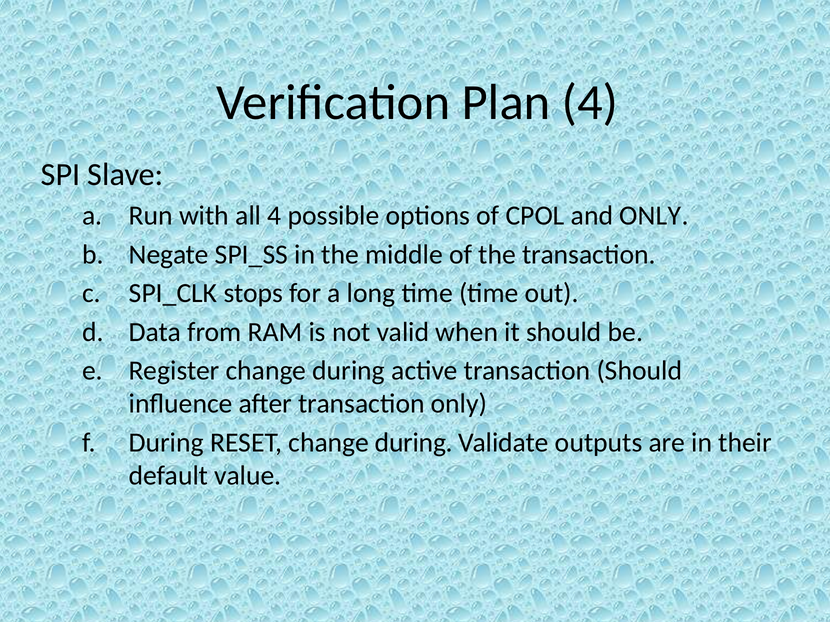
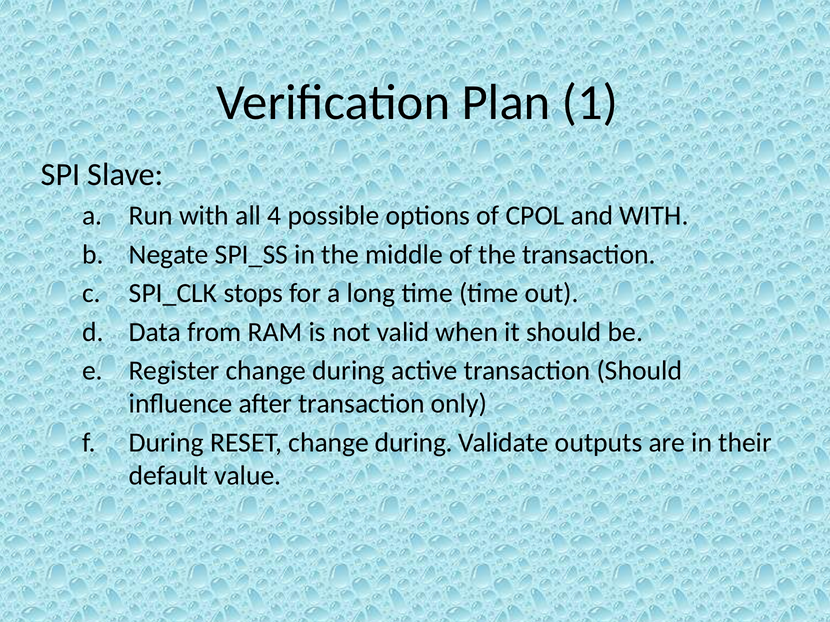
Plan 4: 4 -> 1 (590, 103)
and ONLY: ONLY -> WITH (654, 216)
